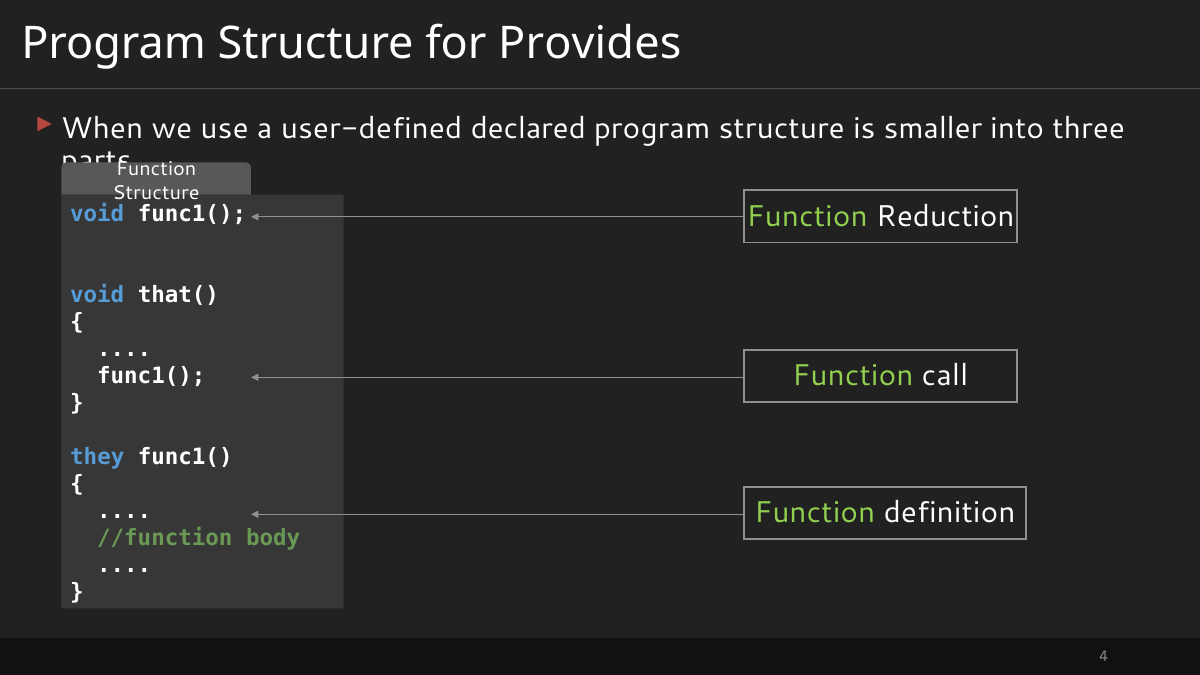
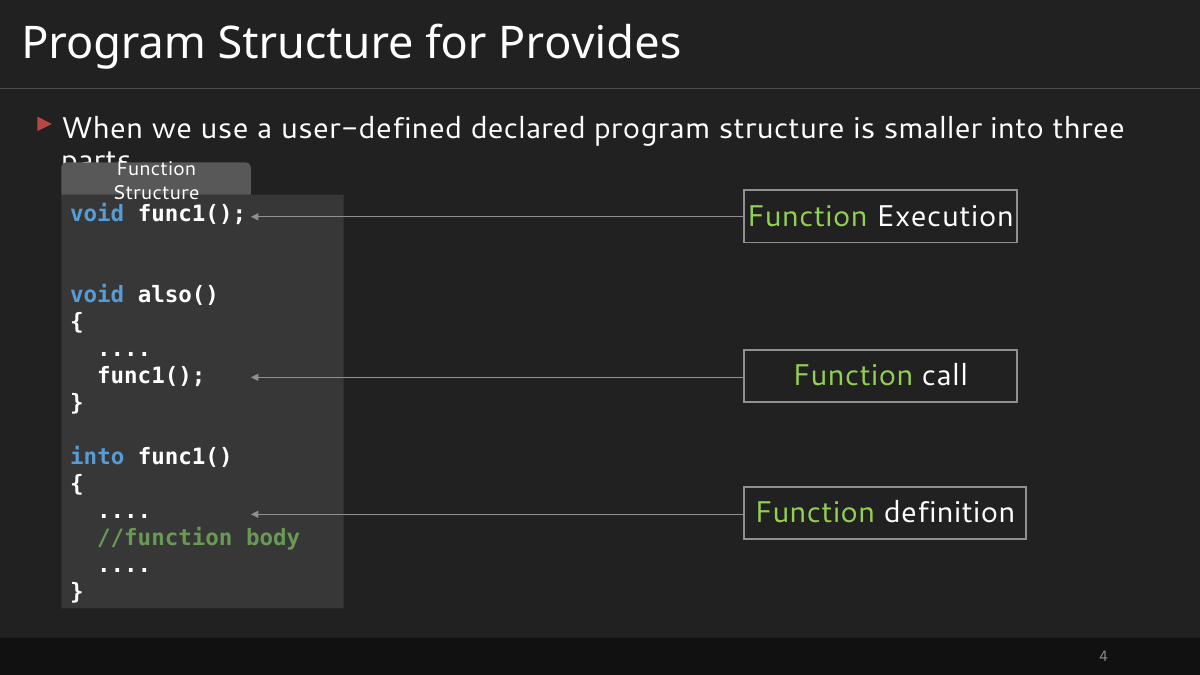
Reduction: Reduction -> Execution (945, 216)
that(: that( -> also( (178, 295)
they: they -> into (97, 457)
